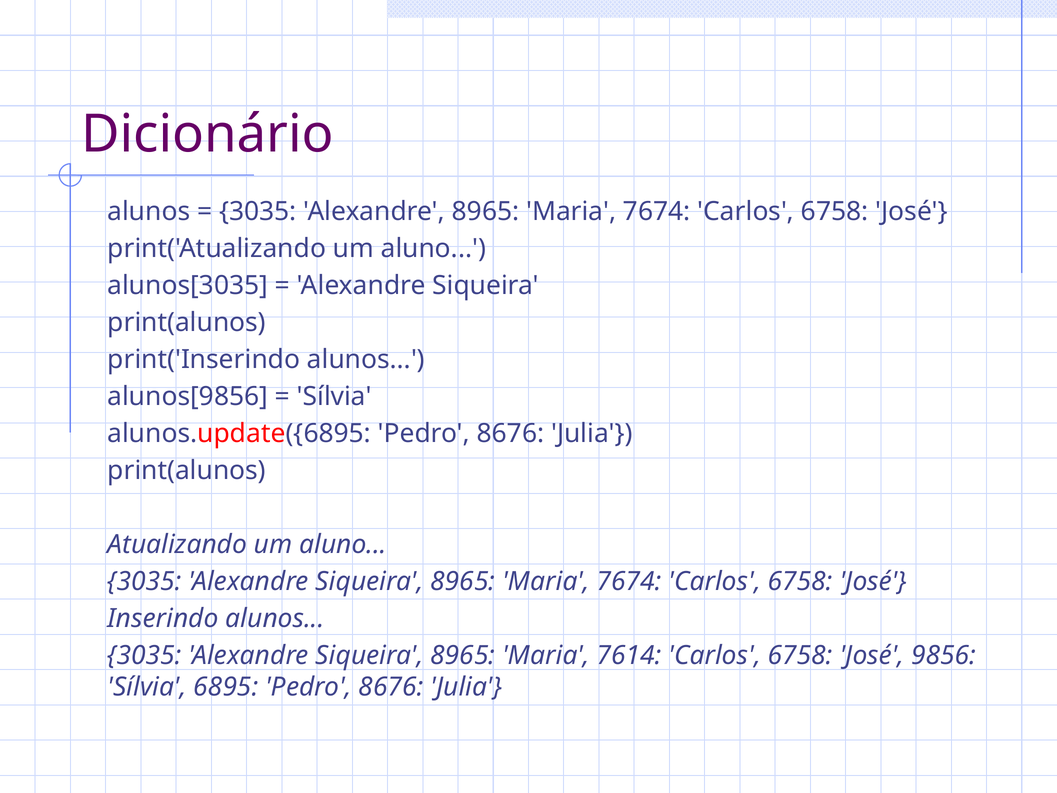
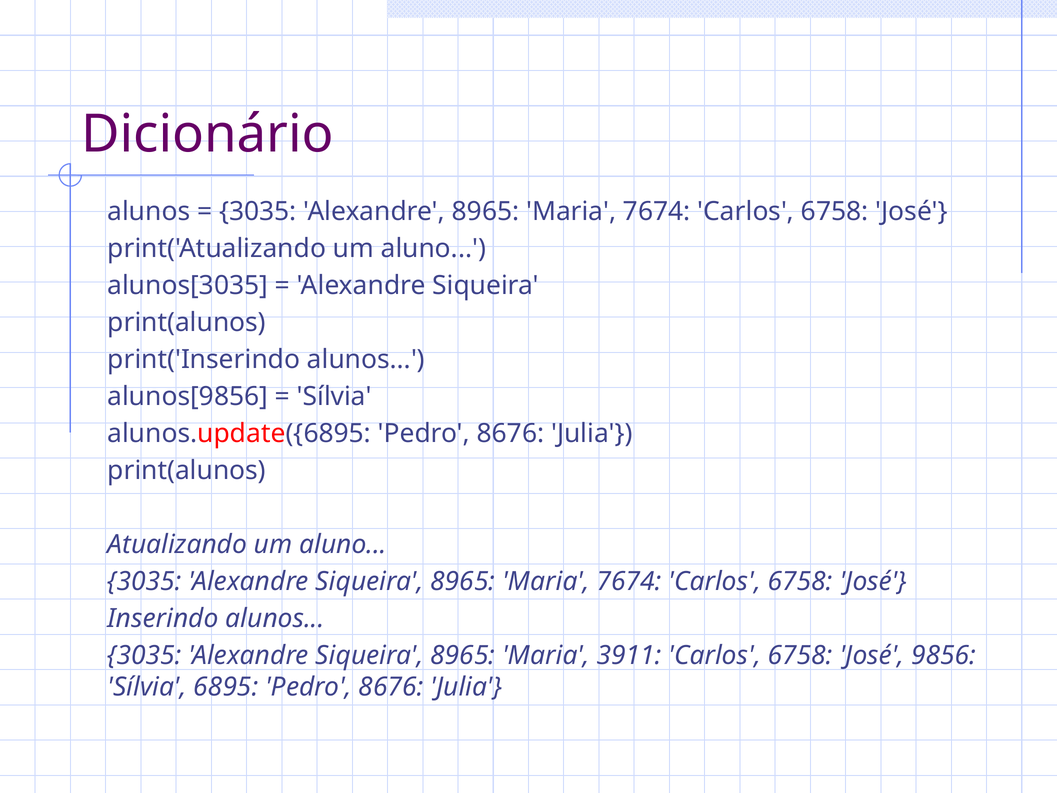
7614: 7614 -> 3911 (629, 655)
